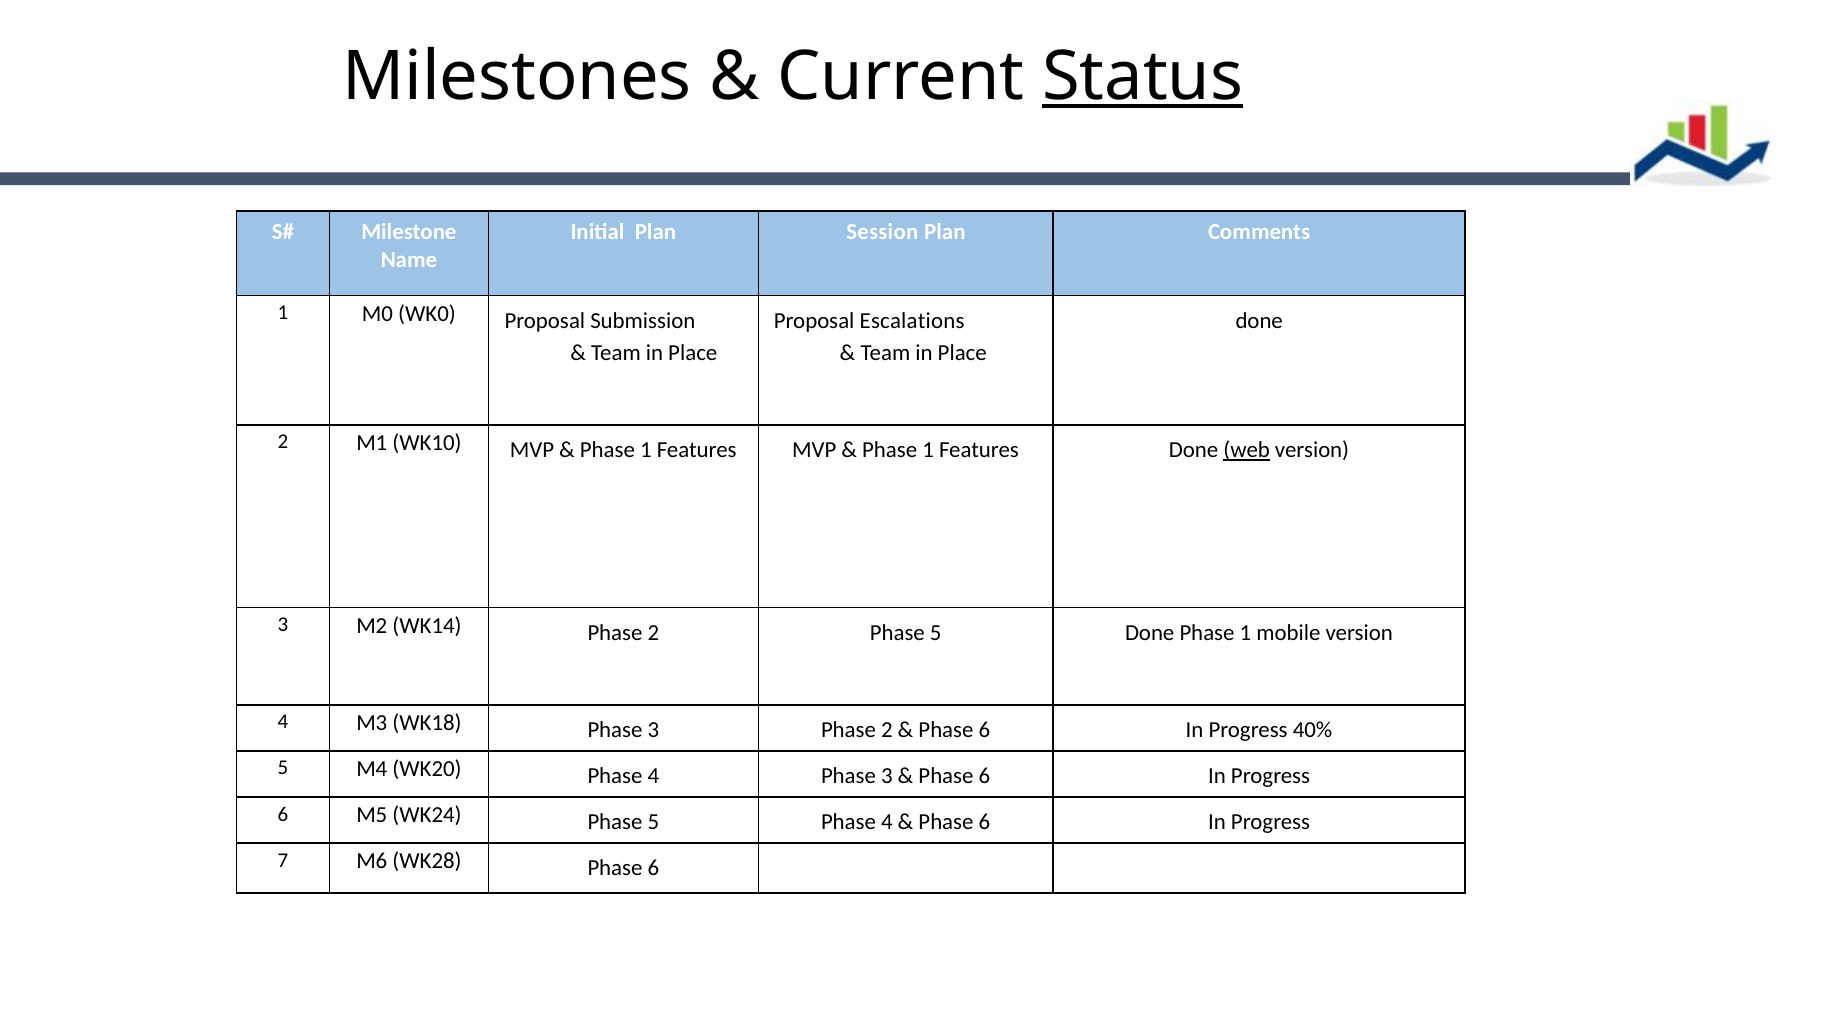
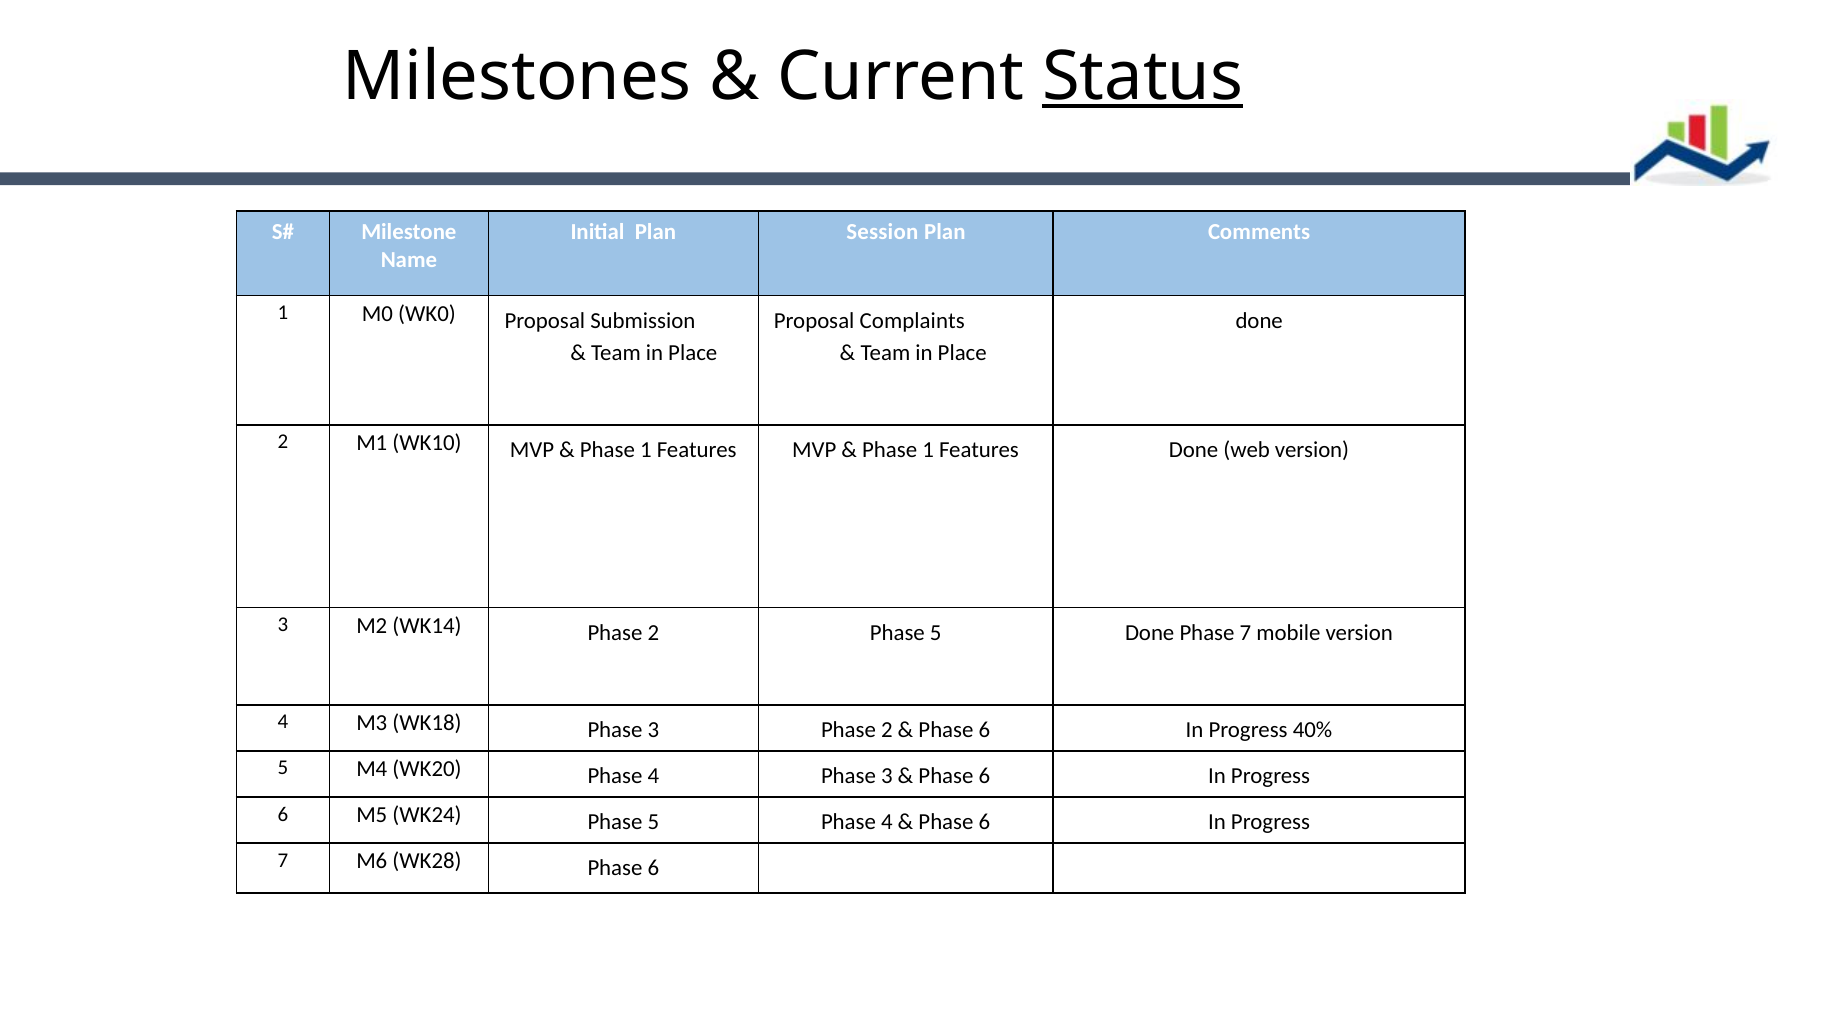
Escalations: Escalations -> Complaints (912, 321)
web underline: present -> none (1247, 450)
Done Phase 1: 1 -> 7 (1245, 633)
